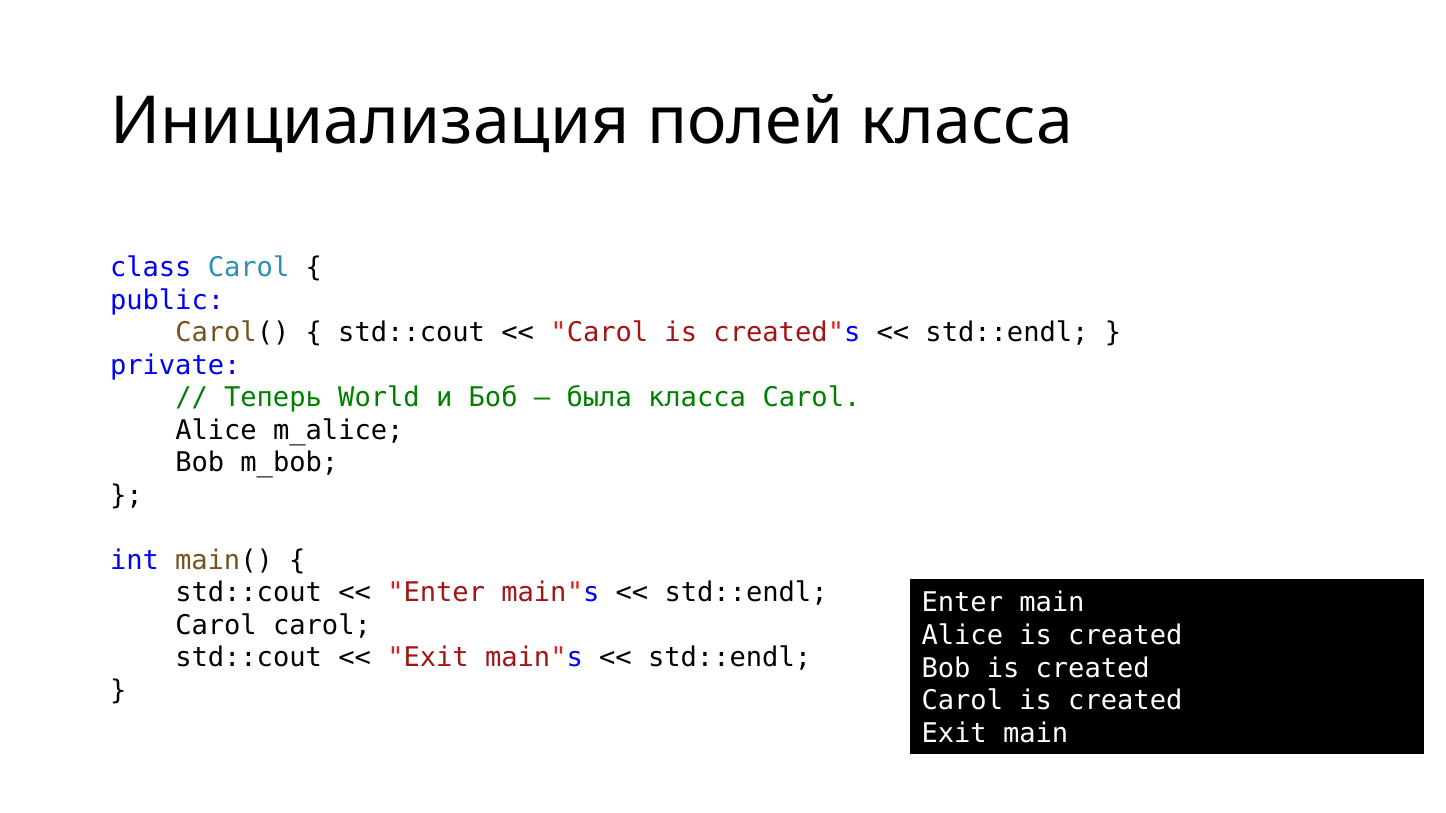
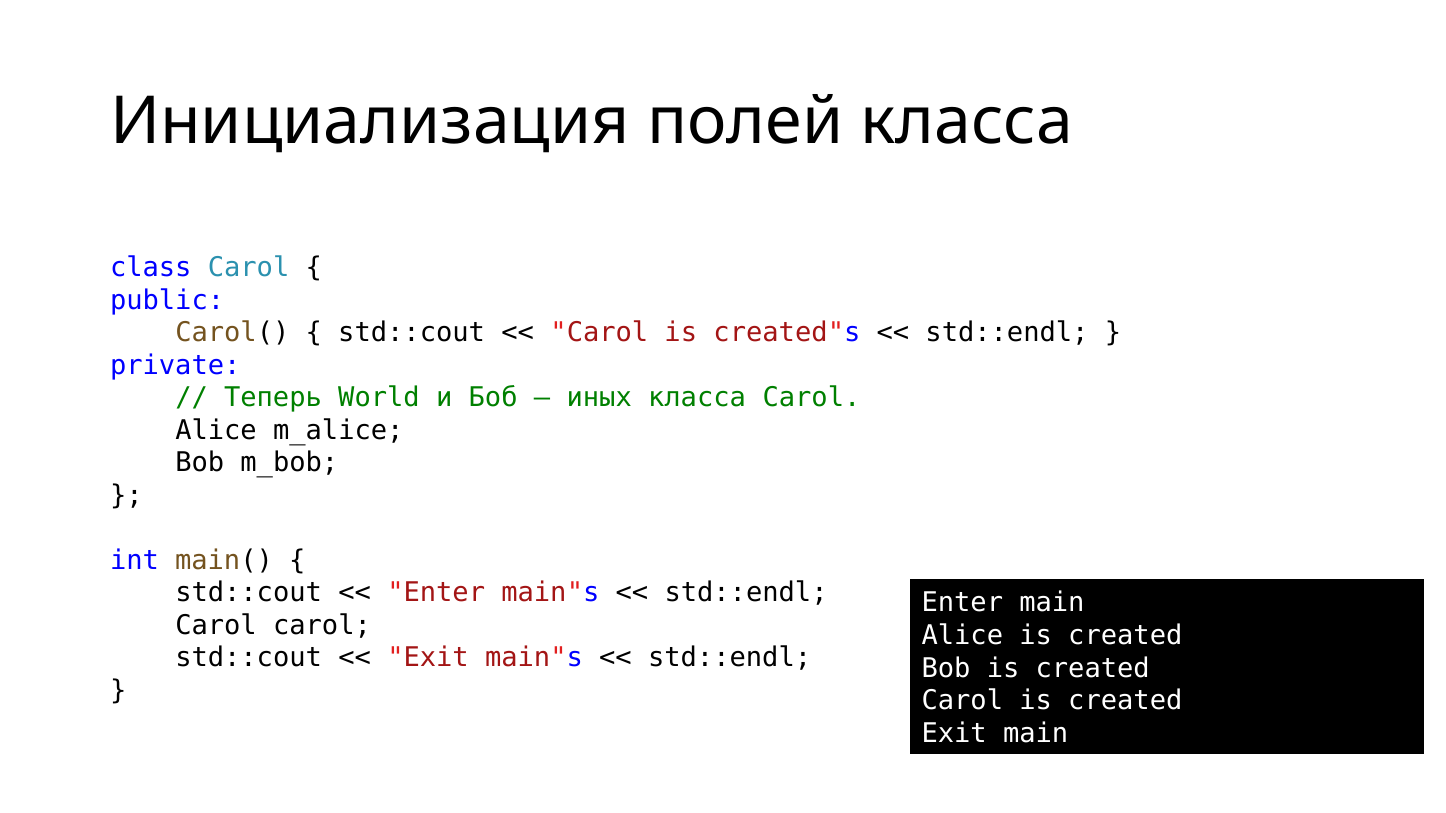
была: была -> иных (599, 398)
